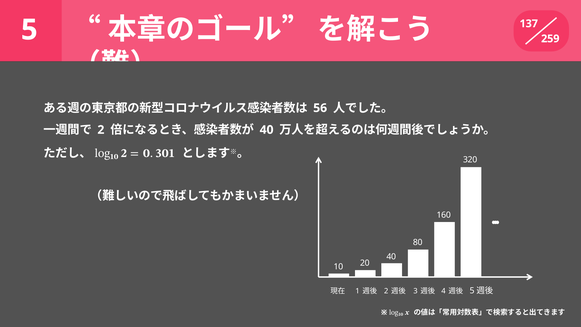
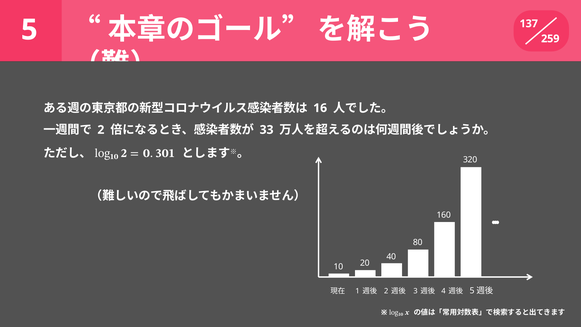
56: 56 -> 16 (320, 108)
40: 40 -> 33 (267, 130)
